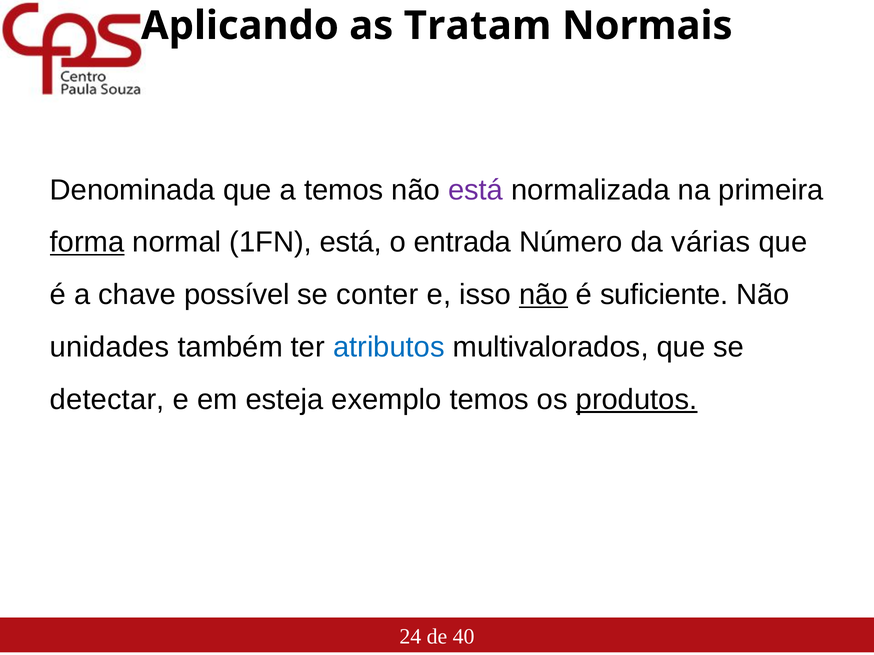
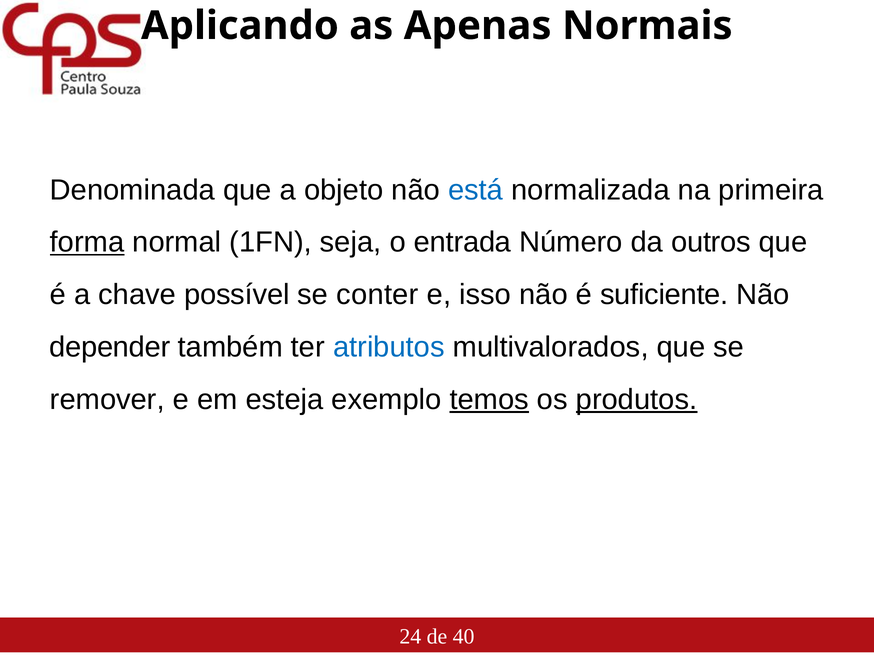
Tratam: Tratam -> Apenas (478, 26)
a temos: temos -> objeto (344, 190)
está colour: purple -> blue (476, 190)
1FN está: está -> seja (351, 242)
várias: várias -> outros (711, 242)
não underline: present -> none (543, 295)
unidades: unidades -> depender (110, 347)
detectar: detectar -> remover (107, 400)
temos underline: none -> present (489, 400)
